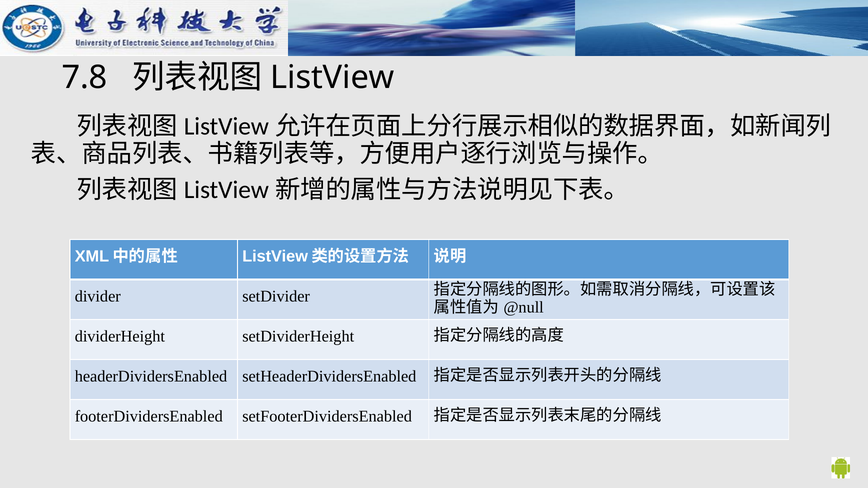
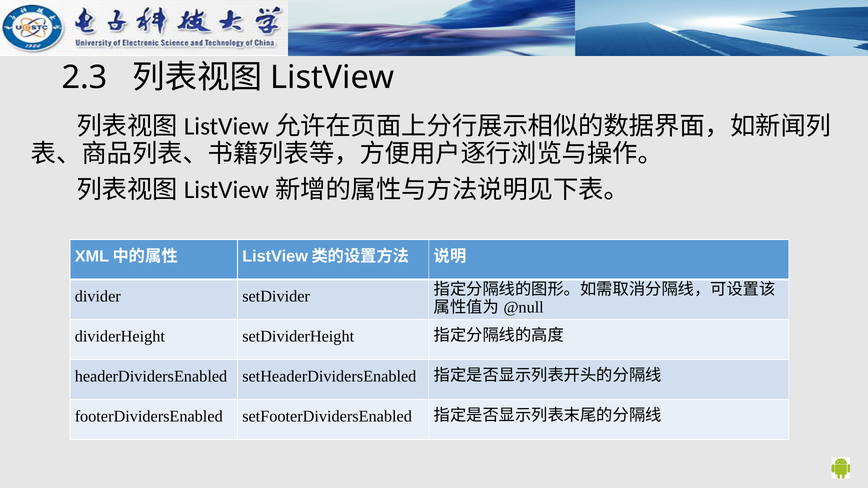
7.8: 7.8 -> 2.3 (85, 78)
